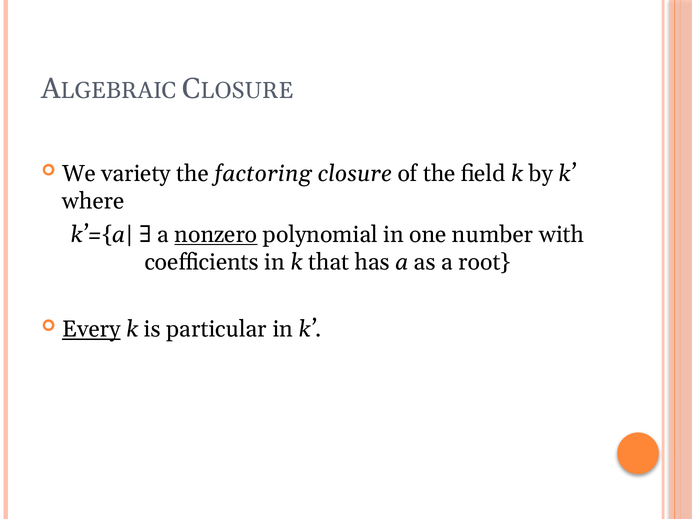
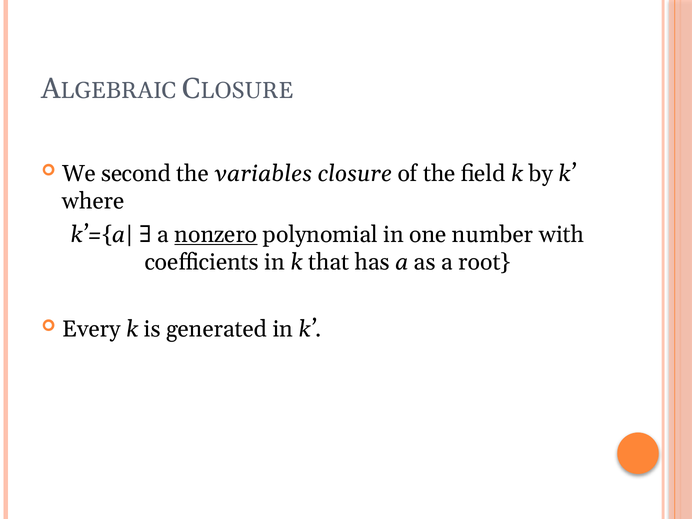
variety: variety -> second (136, 173)
factoring: factoring -> variables (263, 173)
Every underline: present -> none (91, 329)
particular: particular -> generated (217, 329)
